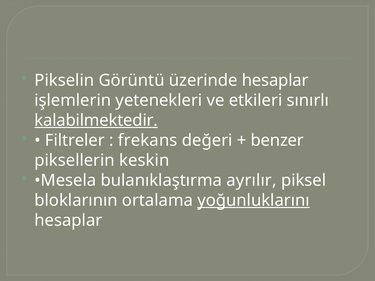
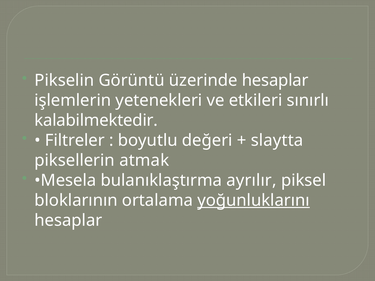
kalabilmektedir underline: present -> none (96, 121)
frekans: frekans -> boyutlu (148, 141)
benzer: benzer -> slaytta (277, 141)
keskin: keskin -> atmak (144, 161)
